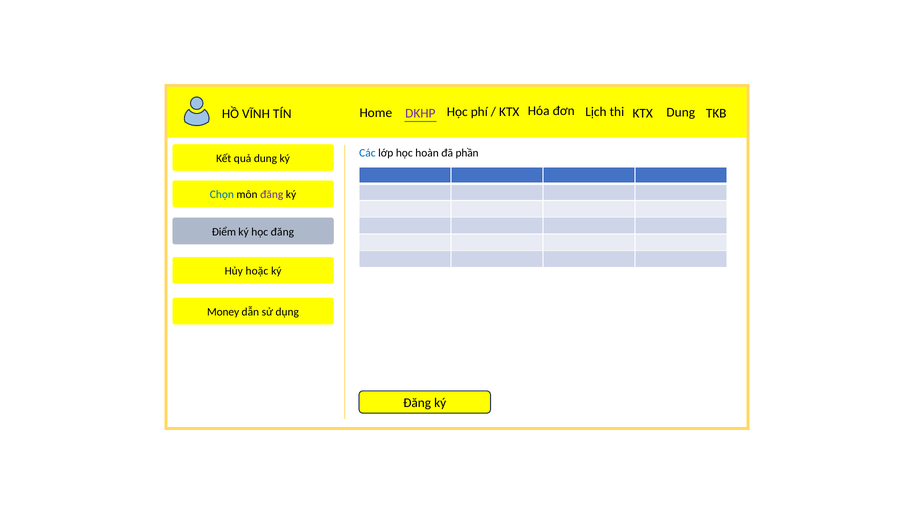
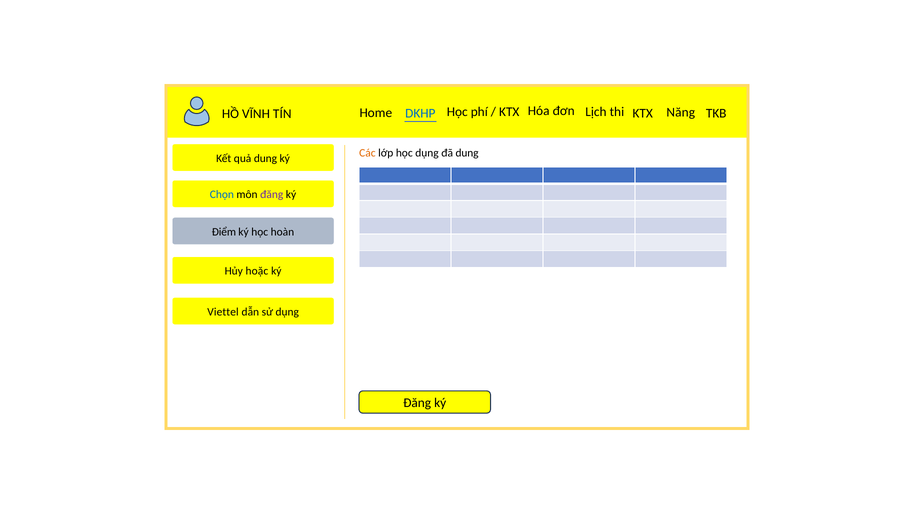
DKHP colour: purple -> blue (420, 113)
thi Dung: Dung -> Năng (681, 112)
Các colour: blue -> orange (367, 153)
học hoàn: hoàn -> dụng (427, 153)
đã phần: phần -> dung (467, 153)
học đăng: đăng -> hoàn (282, 232)
Money: Money -> Viettel (223, 312)
